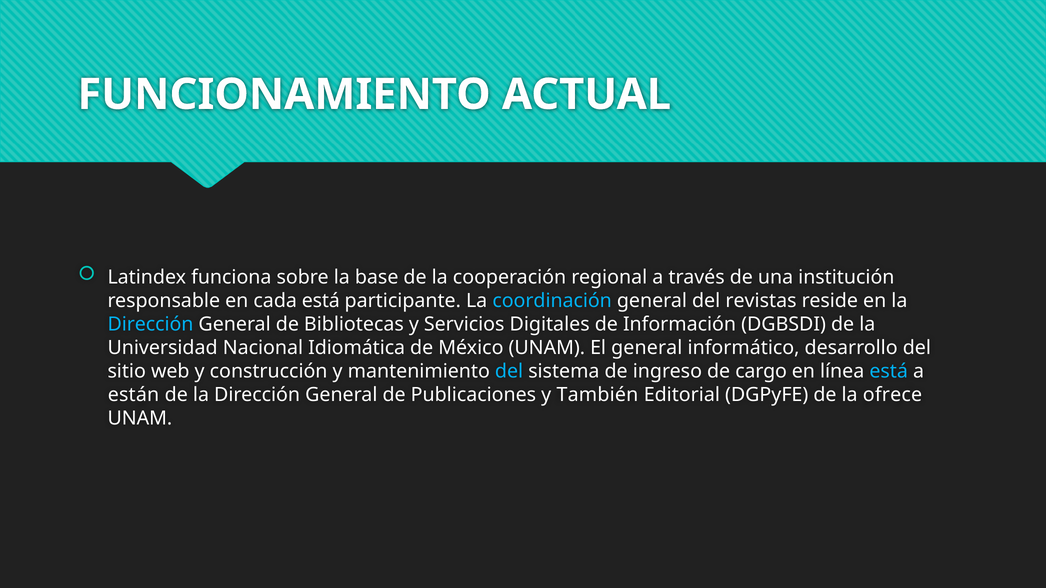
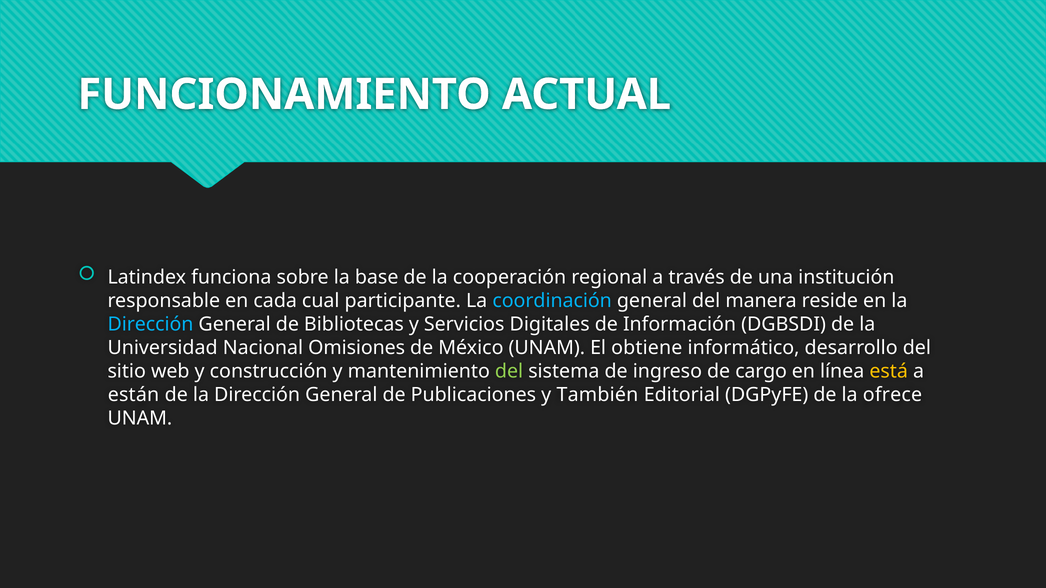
cada está: está -> cual (321, 301)
revistas: revistas -> manera (761, 301)
Idiomática: Idiomática -> Omisiones (357, 348)
El general: general -> obtiene (647, 348)
del colour: light blue -> light green (509, 372)
está colour: light blue -> yellow (889, 372)
